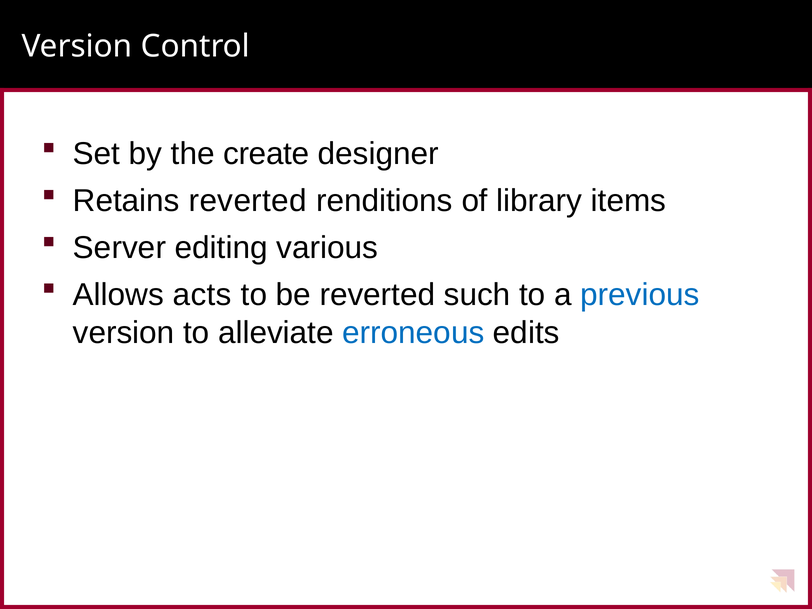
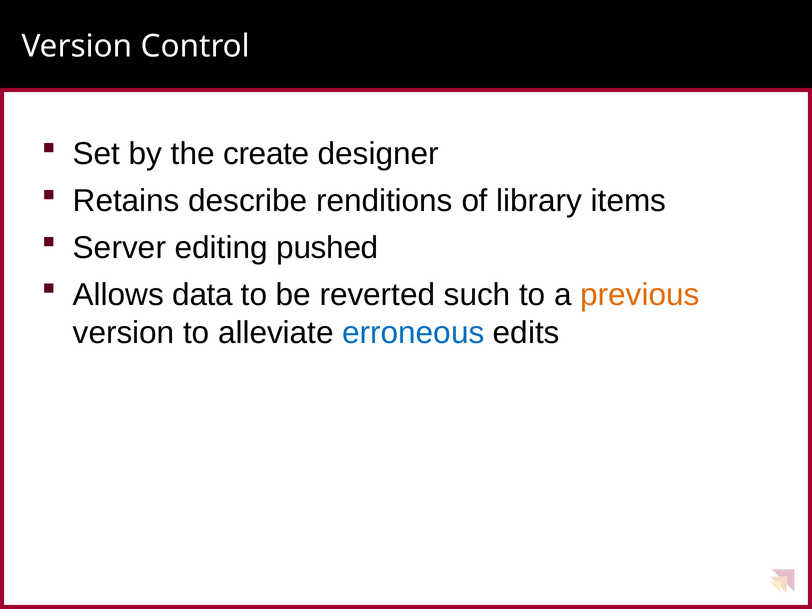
Retains reverted: reverted -> describe (248, 201)
various: various -> pushed (327, 248)
acts: acts -> data (203, 295)
previous colour: blue -> orange (640, 295)
